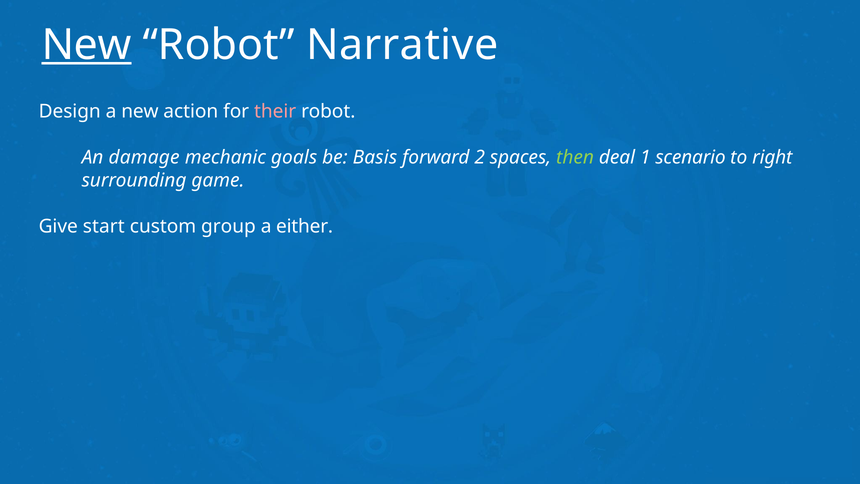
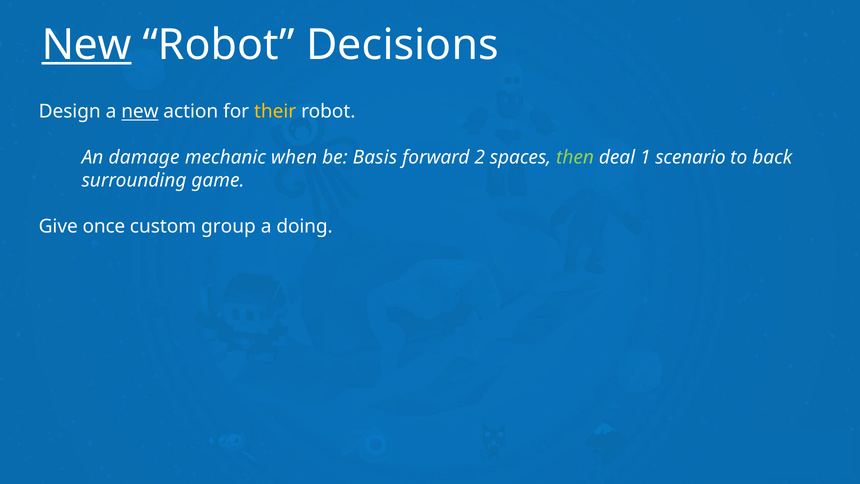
Narrative: Narrative -> Decisions (402, 45)
new underline: none -> present (140, 112)
their colour: pink -> yellow (275, 112)
goals: goals -> when (294, 157)
right: right -> back (772, 157)
start: start -> once (104, 226)
either: either -> doing (305, 226)
